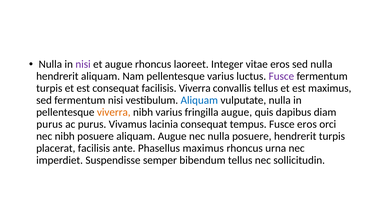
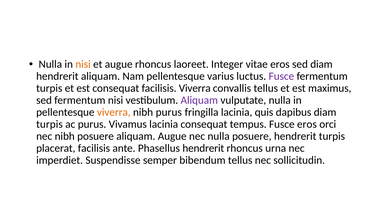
nisi colour: purple -> orange (83, 64)
sed nulla: nulla -> diam (321, 64)
Aliquam colour: blue -> purple (199, 100)
nibh varius: varius -> purus (169, 112)
fringilla augue: augue -> lacinia (237, 112)
purus: purus -> turpis (49, 124)
Phasellus maximus: maximus -> hendrerit (203, 148)
